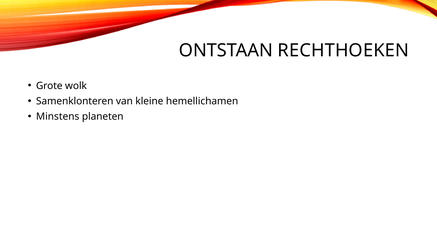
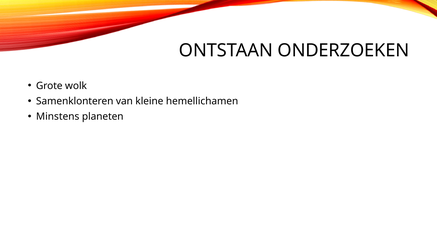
RECHTHOEKEN: RECHTHOEKEN -> ONDERZOEKEN (343, 50)
